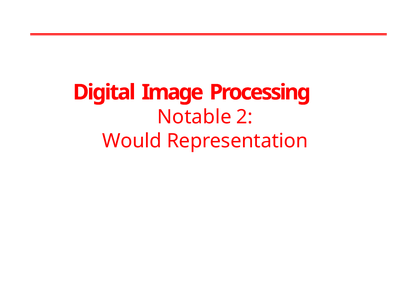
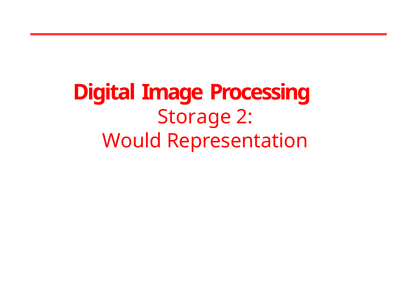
Notable: Notable -> Storage (194, 117)
